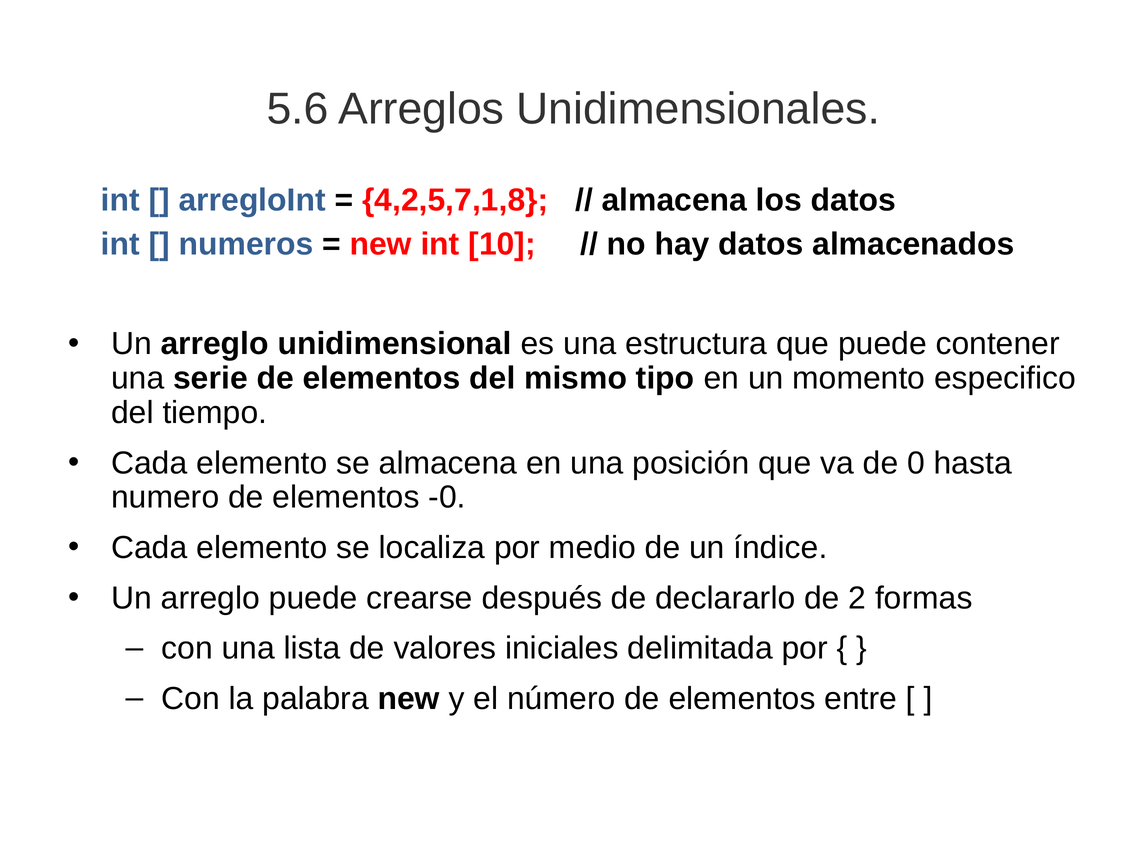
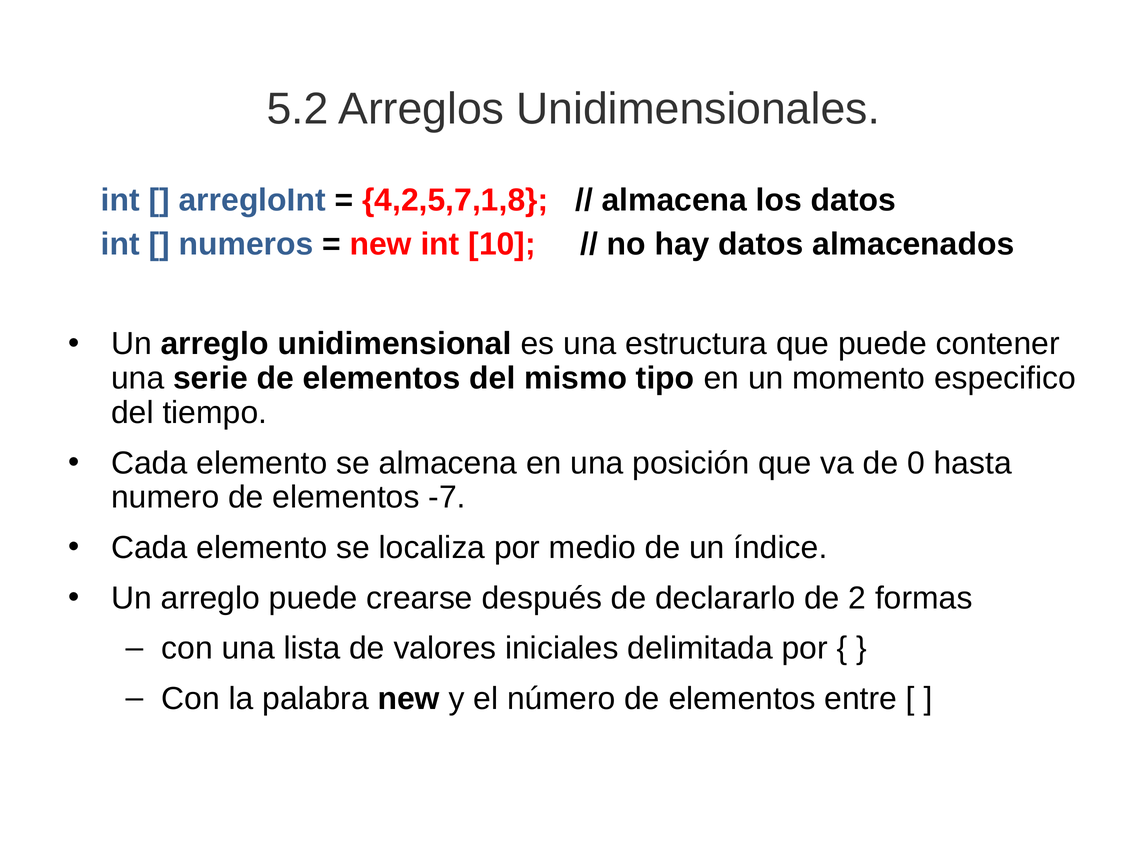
5.6: 5.6 -> 5.2 (298, 109)
-0: -0 -> -7 (447, 498)
